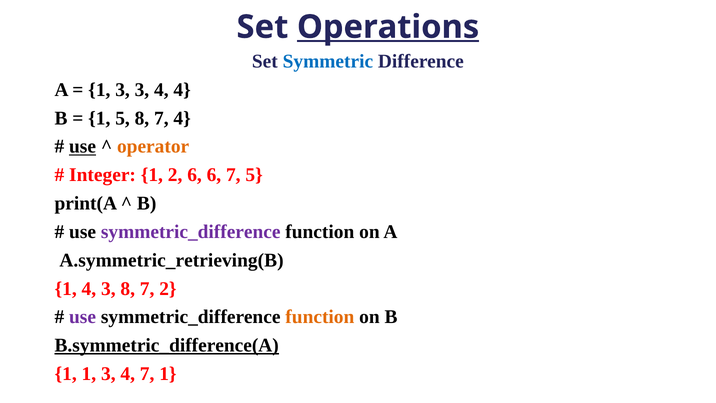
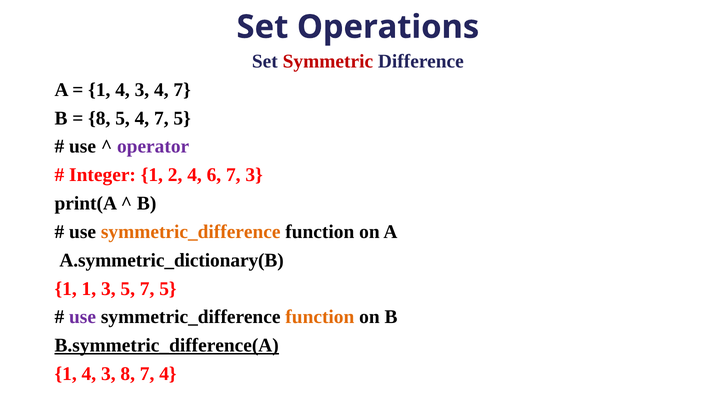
Operations underline: present -> none (388, 27)
Symmetric colour: blue -> red (328, 61)
3: 3 -> 4 (123, 90)
3 4 4: 4 -> 7 (182, 90)
1: 1 -> 8 (99, 118)
5 8: 8 -> 4 (142, 118)
4: 4 -> 5 (182, 118)
use underline: present -> none (83, 146)
operator colour: orange -> purple (153, 146)
2 6: 6 -> 4 (195, 175)
7 5: 5 -> 3 (254, 175)
symmetric_difference colour: purple -> orange (191, 232)
A.symmetric_retrieving(B: A.symmetric_retrieving(B -> A.symmetric_dictionary(B (172, 260)
1 4: 4 -> 1 (89, 288)
3 8: 8 -> 5 (128, 288)
2: 2 -> 5 (168, 288)
1: 1 -> 4 (89, 374)
4: 4 -> 8 (128, 374)
7 1: 1 -> 4 (168, 374)
